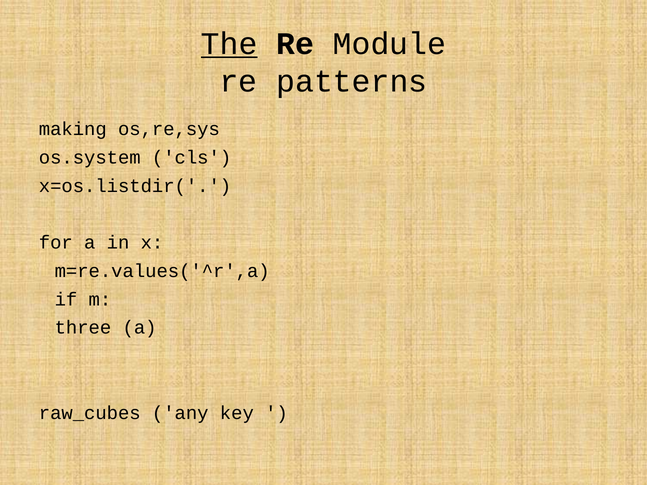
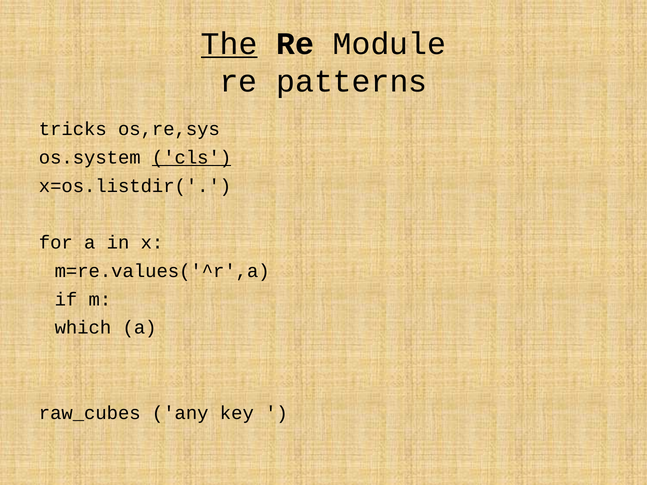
making: making -> tricks (73, 129)
cls underline: none -> present (192, 158)
three: three -> which (83, 328)
